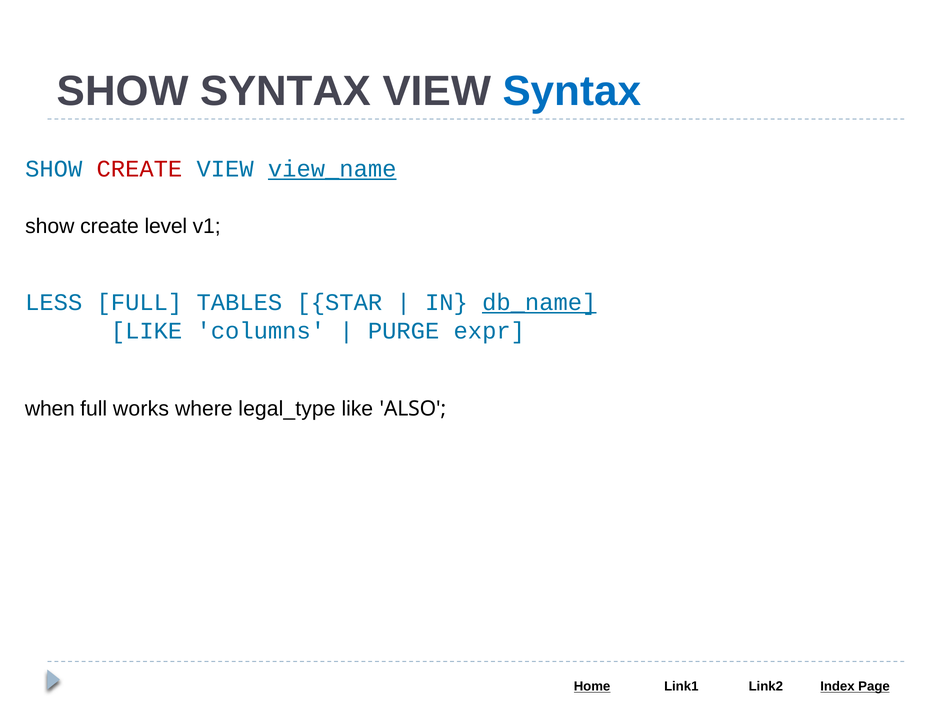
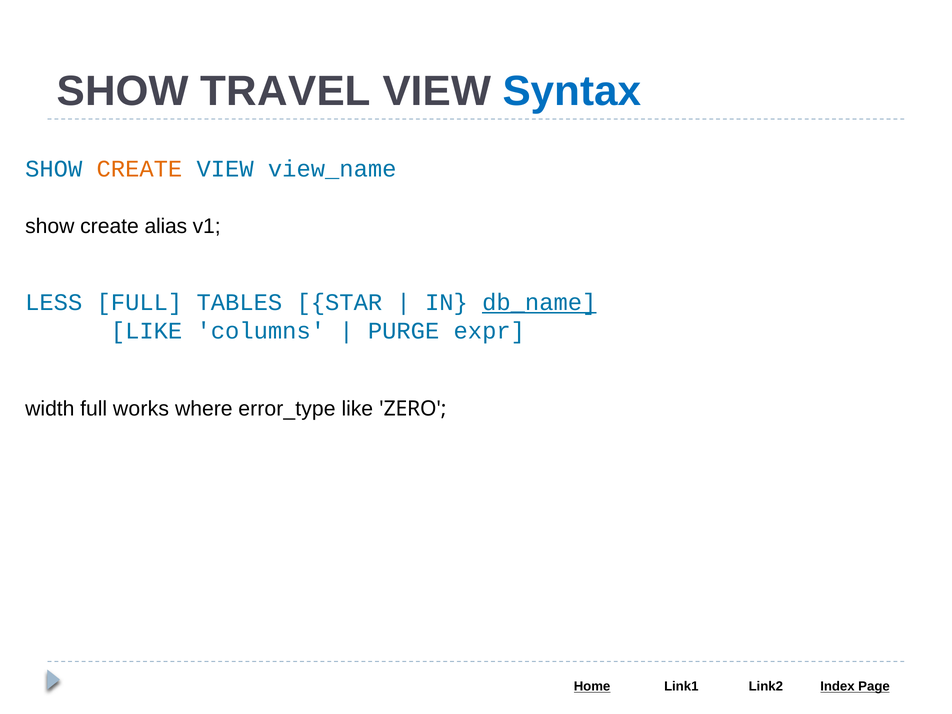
SHOW SYNTAX: SYNTAX -> TRAVEL (286, 91)
CREATE colour: red -> orange (139, 169)
view_name underline: present -> none (332, 169)
level: level -> alias (166, 226)
when: when -> width (50, 409)
legal_type: legal_type -> error_type (287, 409)
ALSO: ALSO -> ZERO (413, 409)
